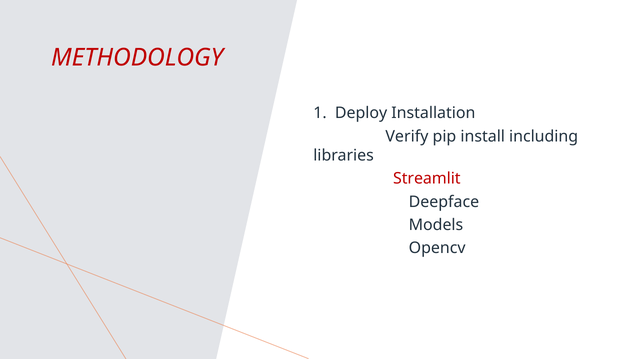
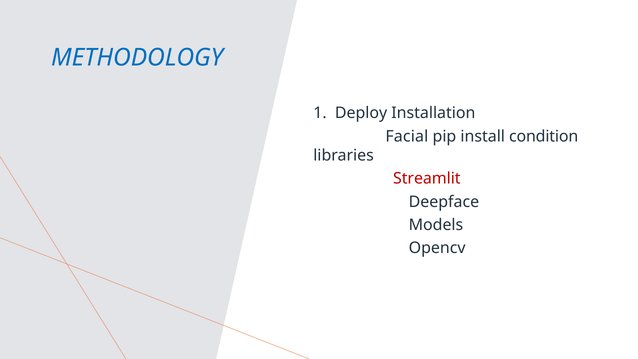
METHODOLOGY colour: red -> blue (137, 57)
Verify: Verify -> Facial (407, 136)
including: including -> condition (544, 136)
